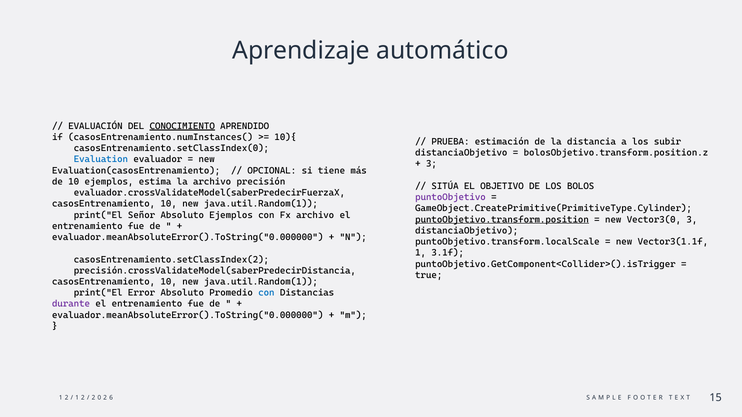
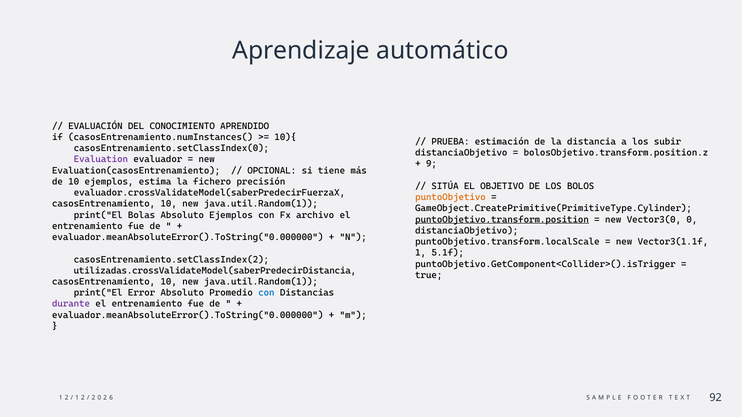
CONOCIMIENTO underline: present -> none (182, 126)
Evaluation colour: blue -> purple (101, 160)
3: 3 -> 9 (431, 164)
la archivo: archivo -> fichero (212, 182)
puntoObjetivo colour: purple -> orange (450, 197)
Señor: Señor -> Bolas (142, 215)
Vector3(0 3: 3 -> 0 (692, 220)
3.1f: 3.1f -> 5.1f (448, 253)
precisión.crossValidateModel(saberPredecirDistancia: precisión.crossValidateModel(saberPredecirDistancia -> utilizadas.crossValidateModel(saberPredecirDistancia (215, 271)
15: 15 -> 92 (716, 398)
